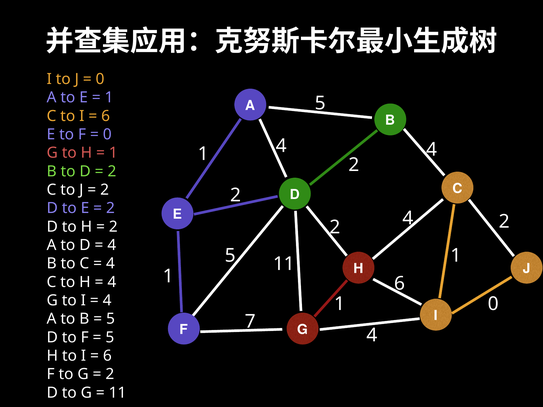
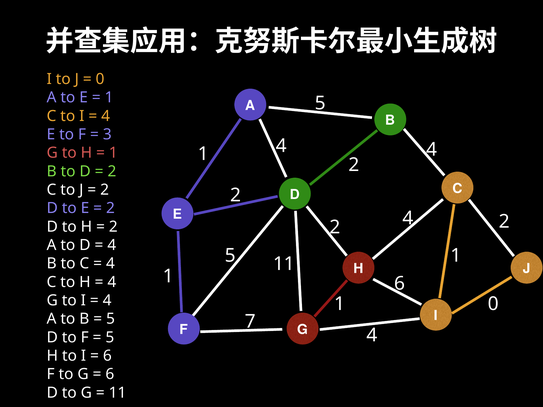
6: 6 -> 4 (106, 116)
0: 0 -> 3 (107, 134)
2: 2 -> 6 (110, 374)
